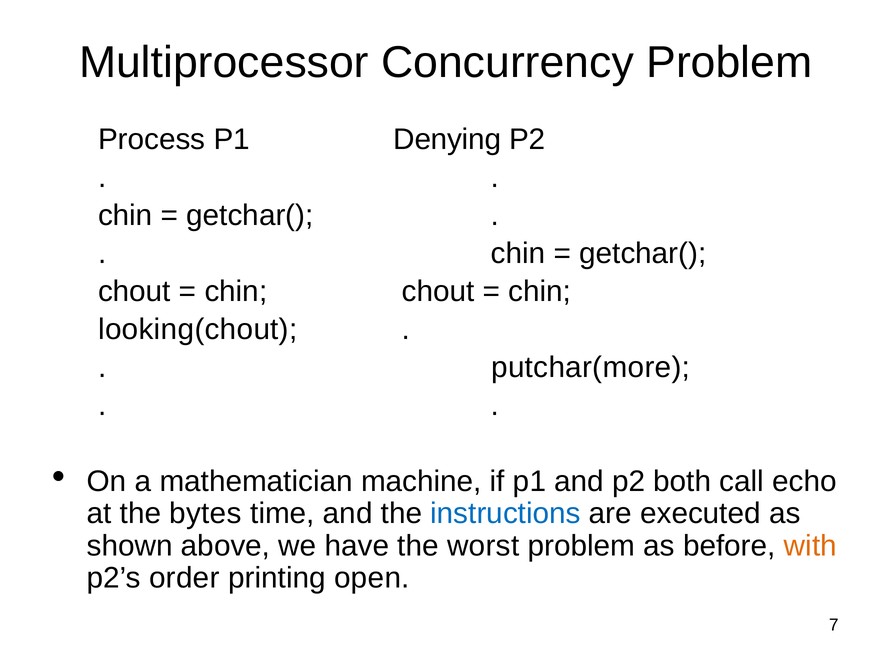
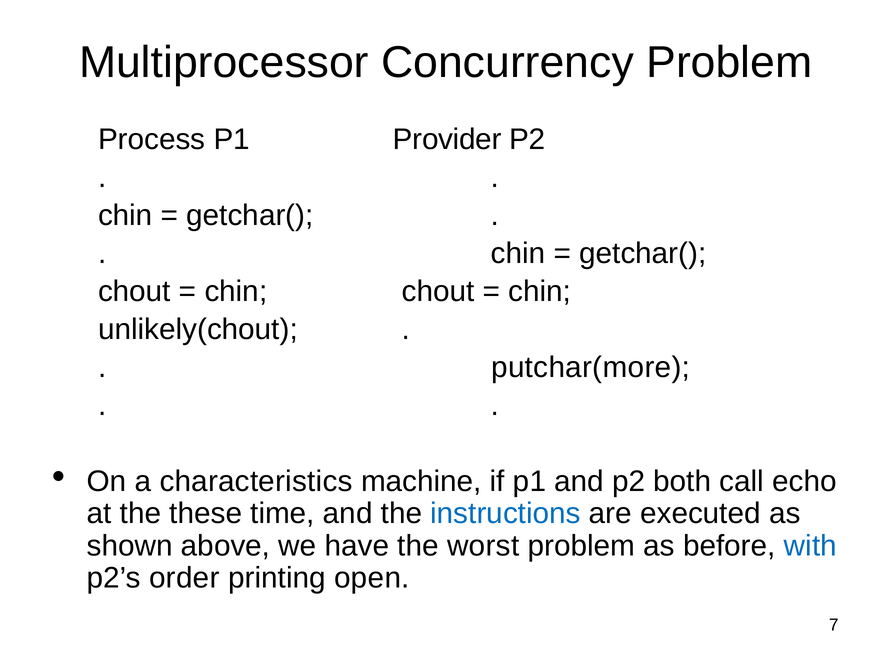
Denying: Denying -> Provider (447, 139)
looking(chout: looking(chout -> unlikely(chout (198, 329)
mathematician: mathematician -> characteristics (256, 482)
bytes: bytes -> these (206, 514)
with colour: orange -> blue (810, 546)
